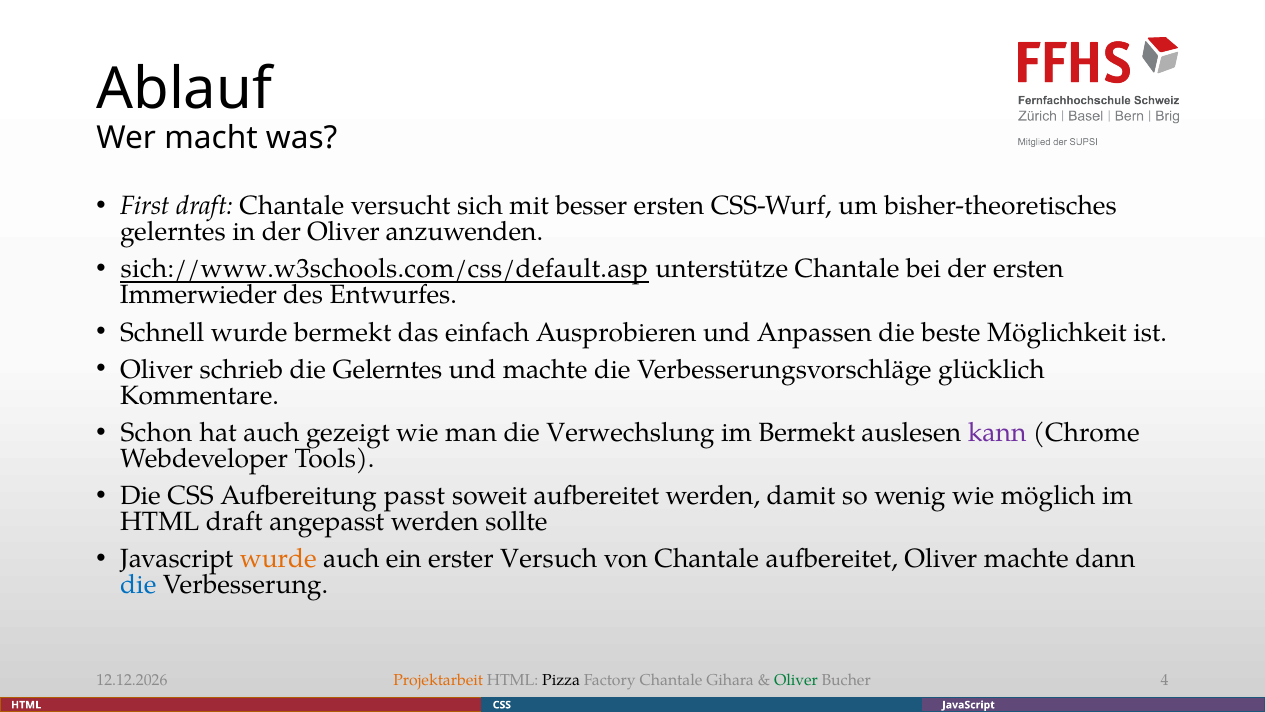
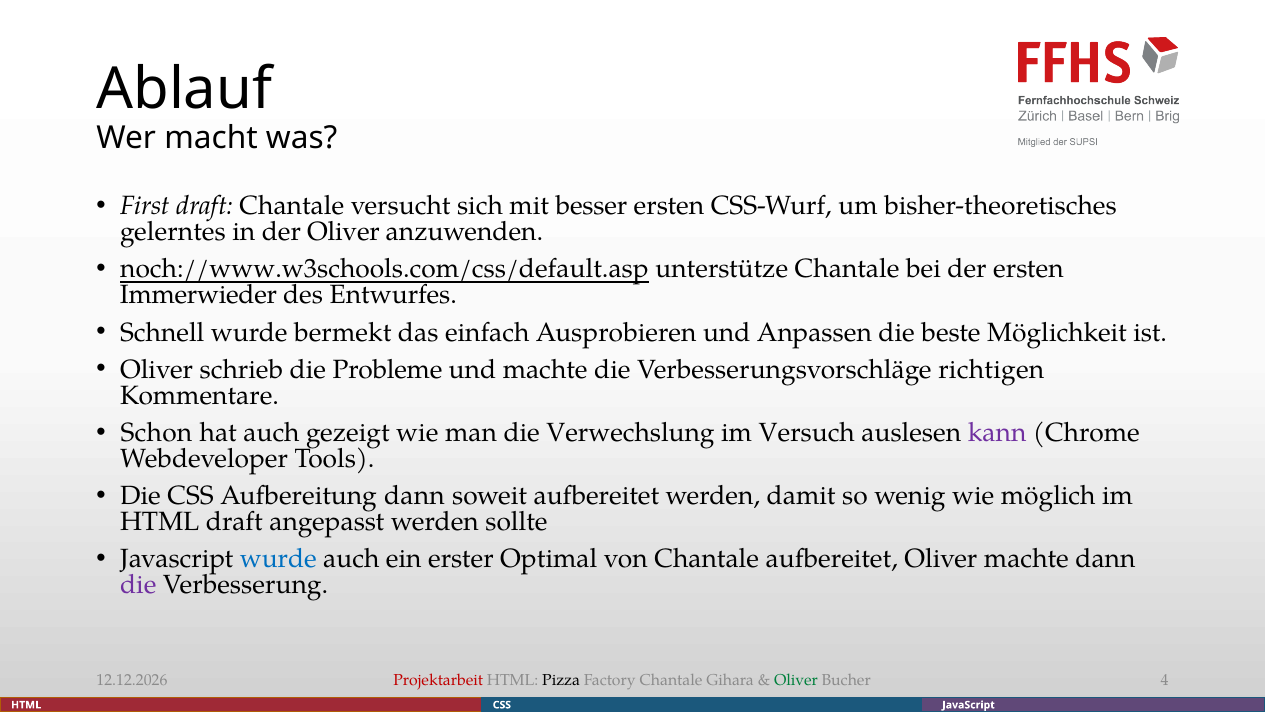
sich://www.w3schools.com/css/default.asp: sich://www.w3schools.com/css/default.asp -> noch://www.w3schools.com/css/default.asp (384, 269)
die Gelerntes: Gelerntes -> Probleme (388, 370)
glücklich: glücklich -> richtigen (991, 370)
im Bermekt: Bermekt -> Versuch (807, 433)
Aufbereitung passt: passt -> dann (414, 496)
wurde colour: orange -> blue (278, 559)
Versuch: Versuch -> Optimal (549, 559)
die colour: blue -> purple (138, 584)
Projektarbeit colour: orange -> red (438, 680)
